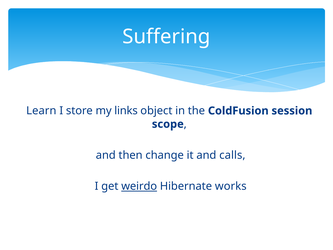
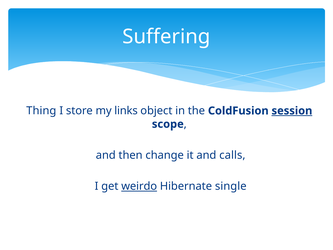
Learn: Learn -> Thing (41, 111)
session underline: none -> present (292, 111)
works: works -> single (231, 186)
